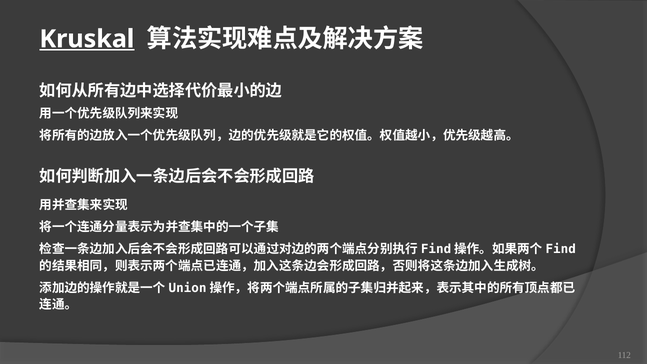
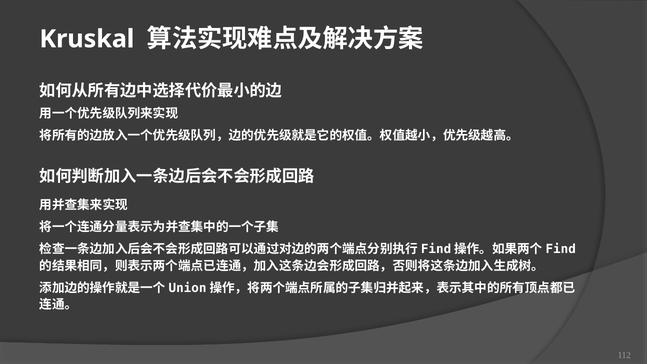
Kruskal underline: present -> none (87, 39)
